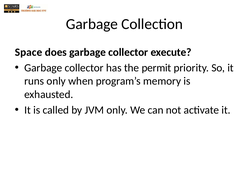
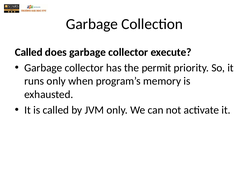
Space: Space -> Called (29, 52)
